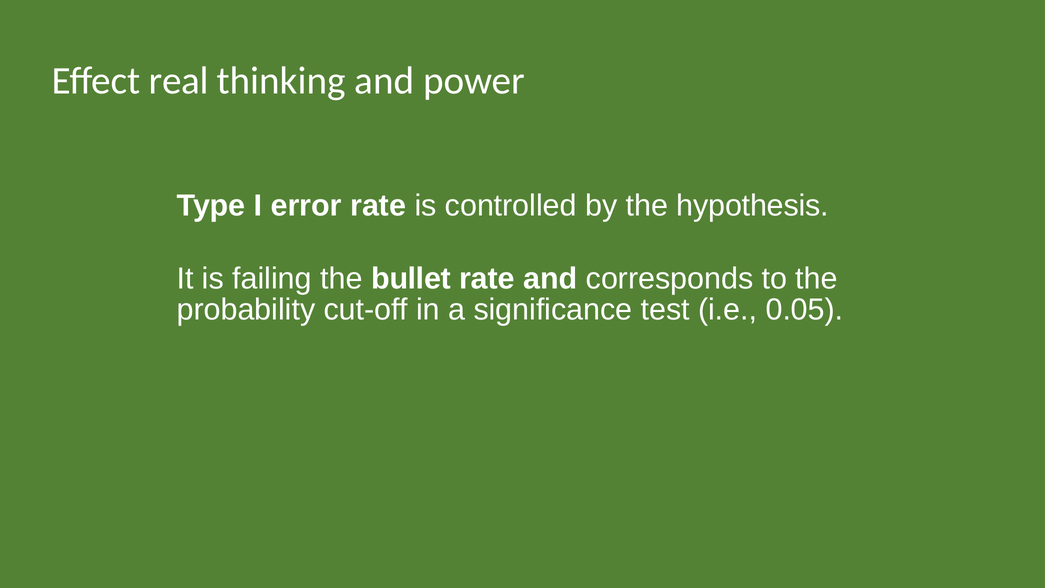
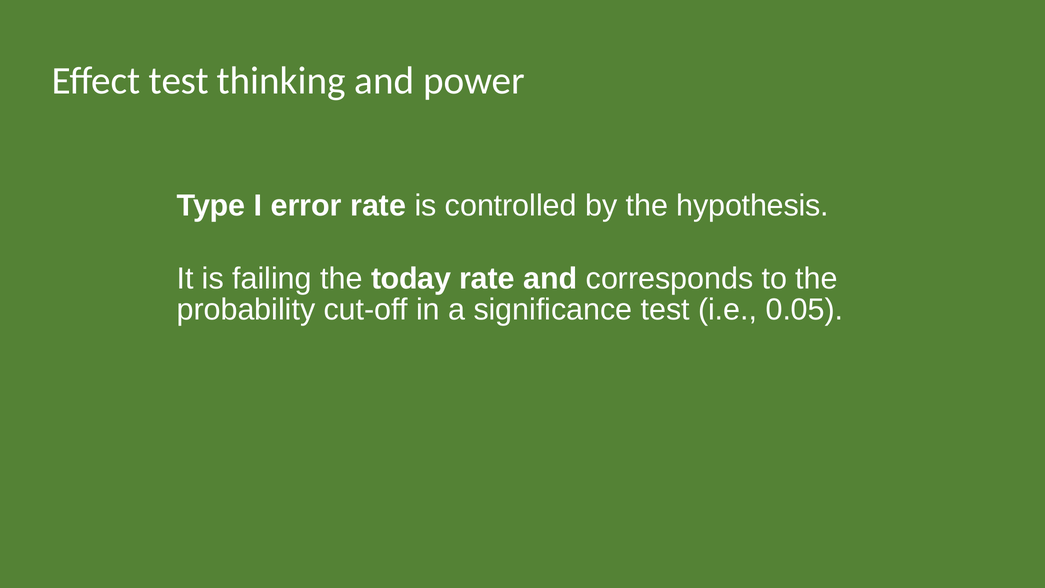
Effect real: real -> test (179, 81)
bullet: bullet -> today (411, 279)
